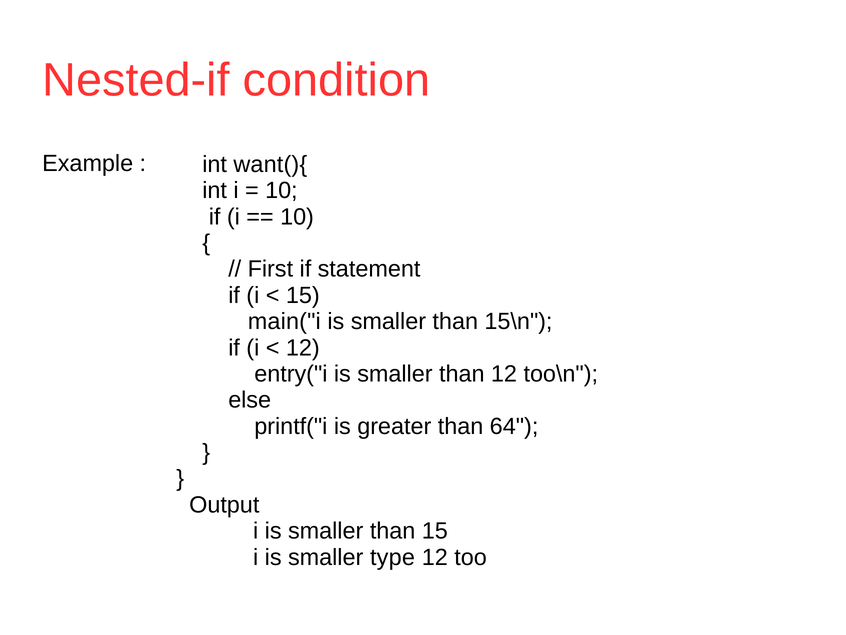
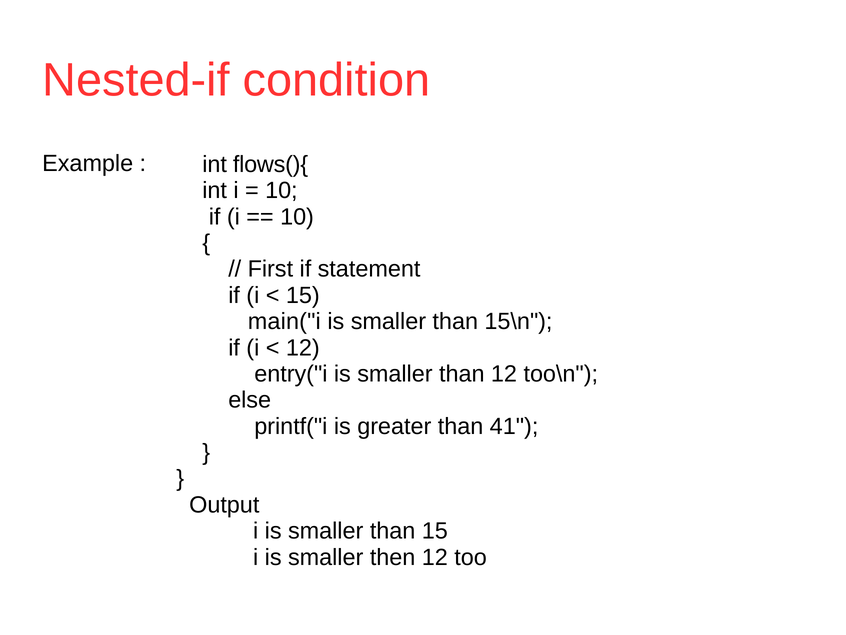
want(){: want(){ -> flows(){ (271, 164)
64: 64 -> 41 (514, 426)
type: type -> then (393, 557)
